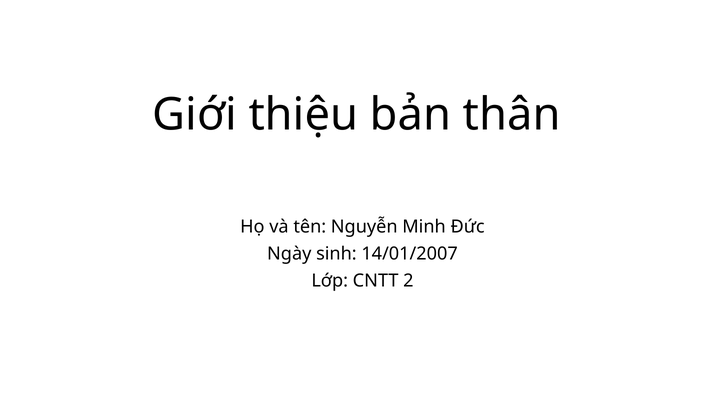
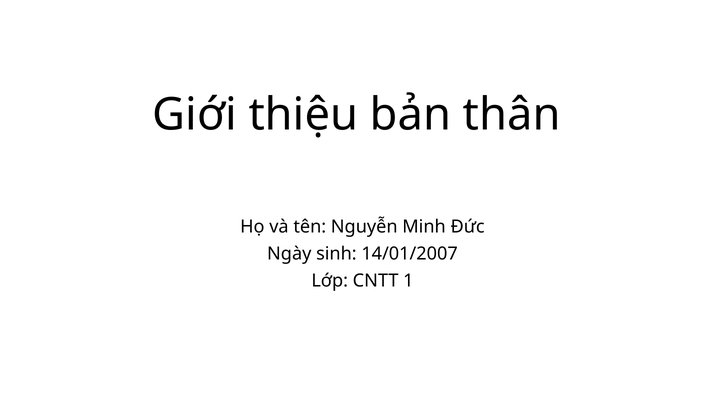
2: 2 -> 1 (408, 281)
